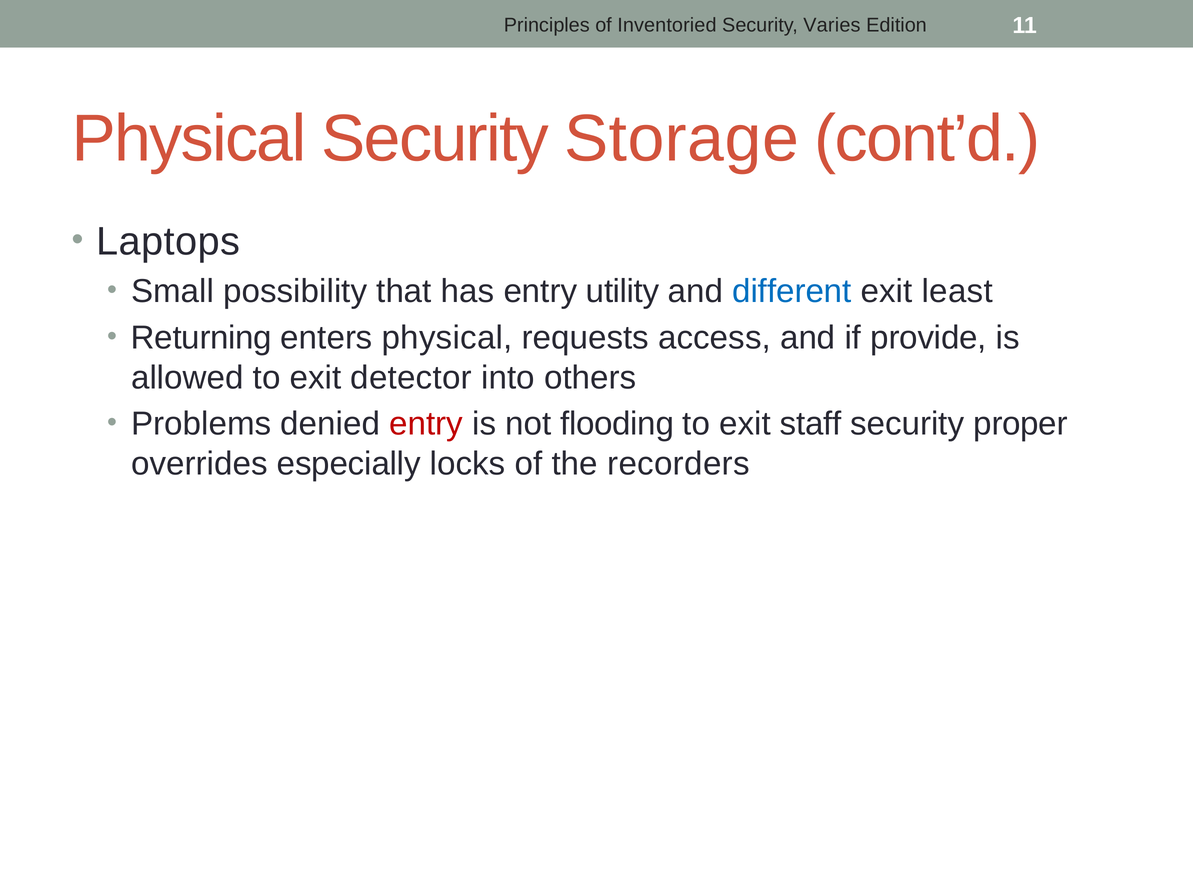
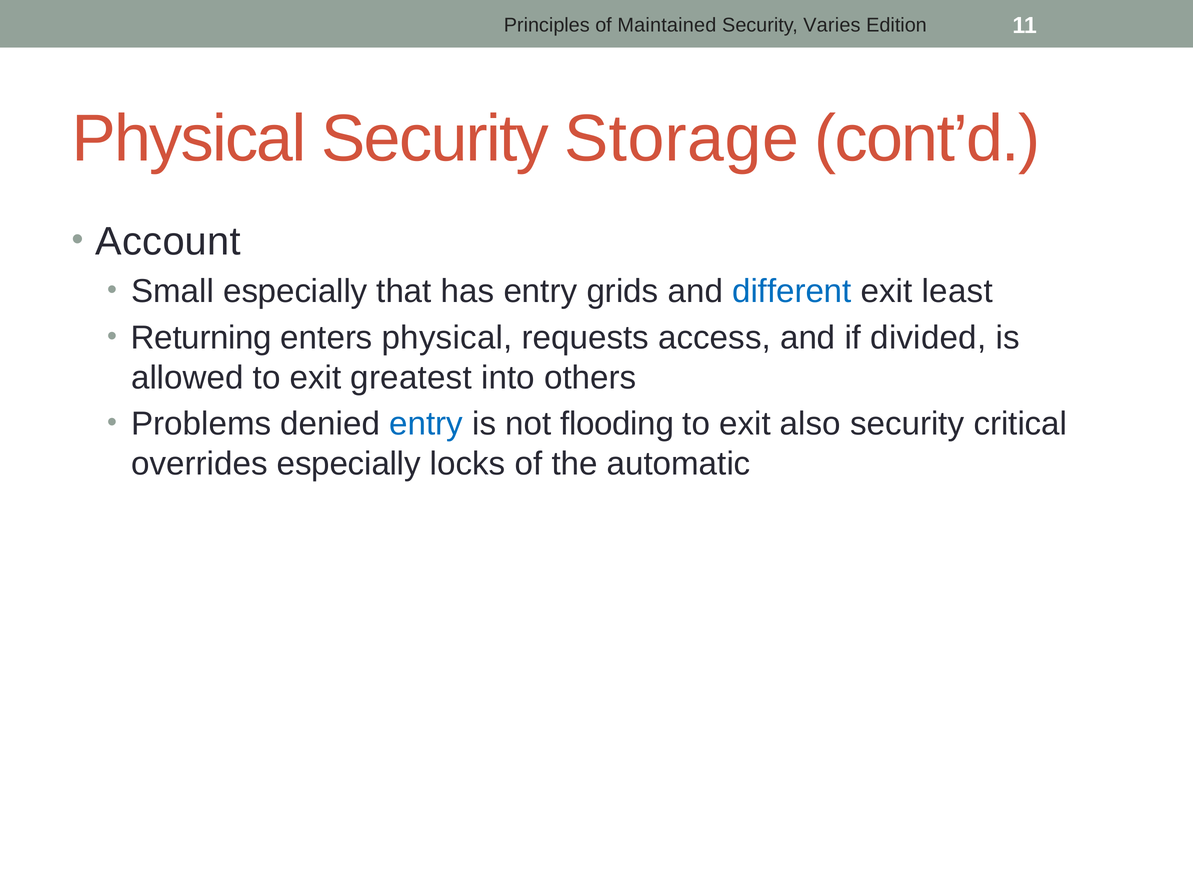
Inventoried: Inventoried -> Maintained (667, 25)
Laptops: Laptops -> Account (168, 241)
Small possibility: possibility -> especially (295, 291)
utility: utility -> grids (622, 291)
provide: provide -> divided (928, 338)
detector: detector -> greatest (411, 377)
entry colour: red -> blue (426, 424)
staff: staff -> also (810, 424)
proper: proper -> critical (1020, 424)
recorders: recorders -> automatic (679, 464)
